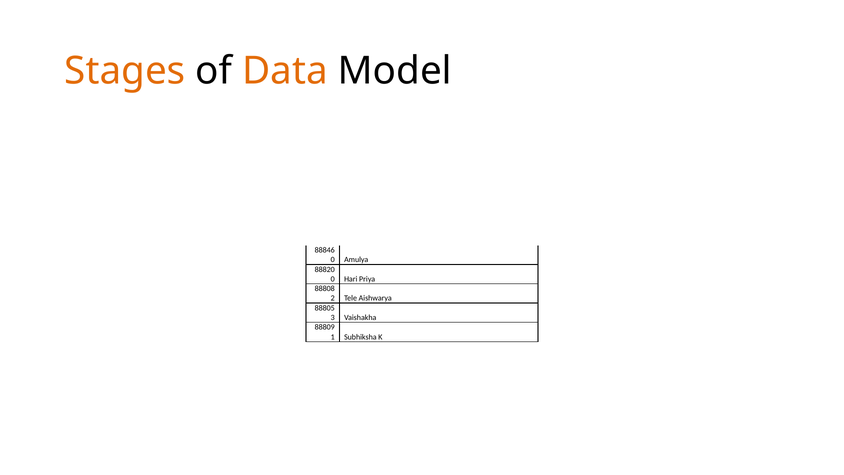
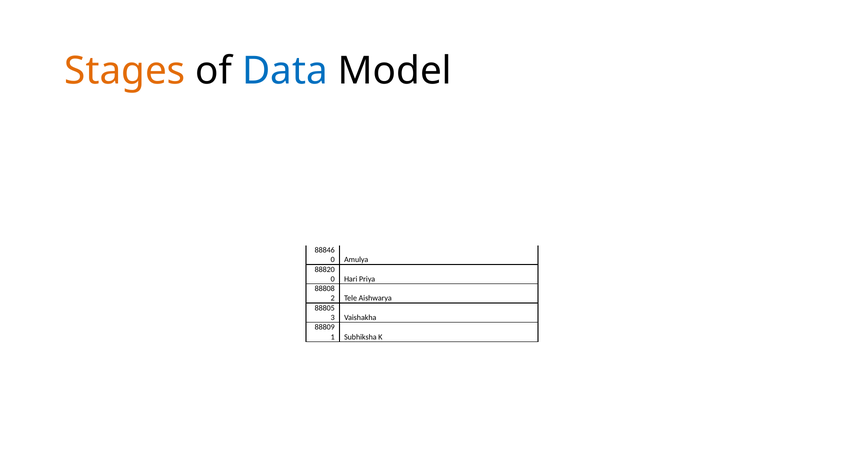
Data colour: orange -> blue (285, 71)
